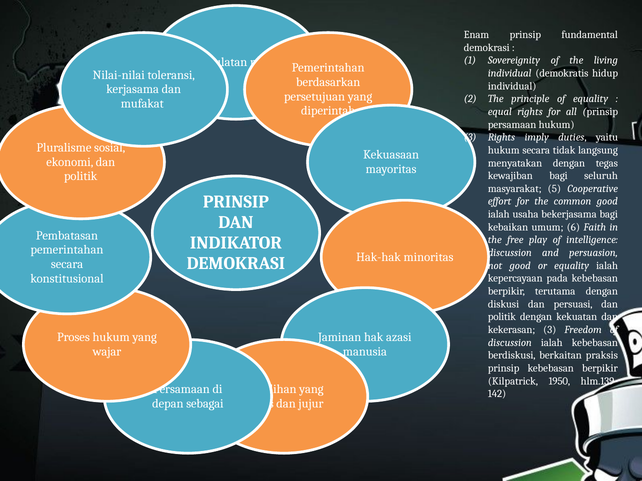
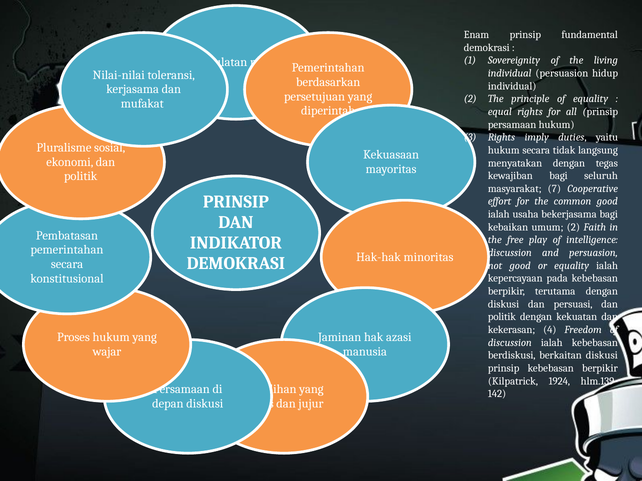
individual demokratis: demokratis -> persuasion (562, 73)
5: 5 -> 7 (554, 189)
umum 6: 6 -> 2 (573, 227)
kekerasan 3: 3 -> 4 (550, 330)
berkaitan praksis: praksis -> diskusi (602, 356)
1950: 1950 -> 1924 (559, 381)
sebagai: sebagai -> diskusi (205, 404)
